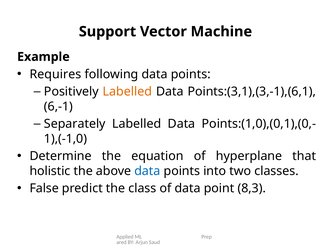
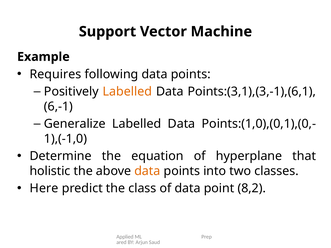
Separately: Separately -> Generalize (75, 124)
data colour: blue -> orange (147, 171)
False: False -> Here (44, 189)
8,3: 8,3 -> 8,2 (252, 189)
